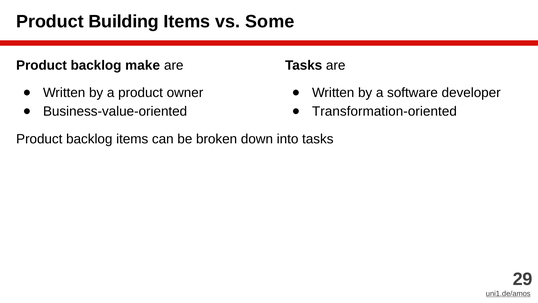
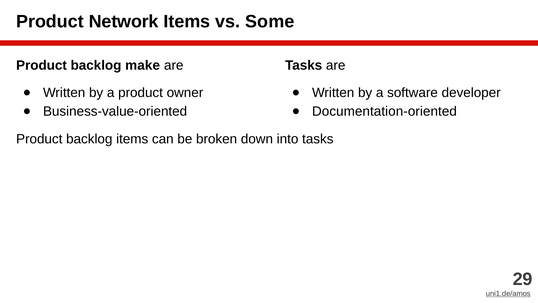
Building: Building -> Network (124, 21)
Transformation-oriented: Transformation-oriented -> Documentation-oriented (384, 111)
